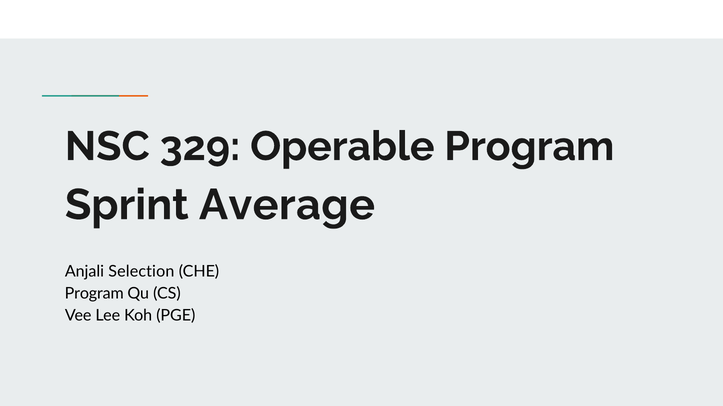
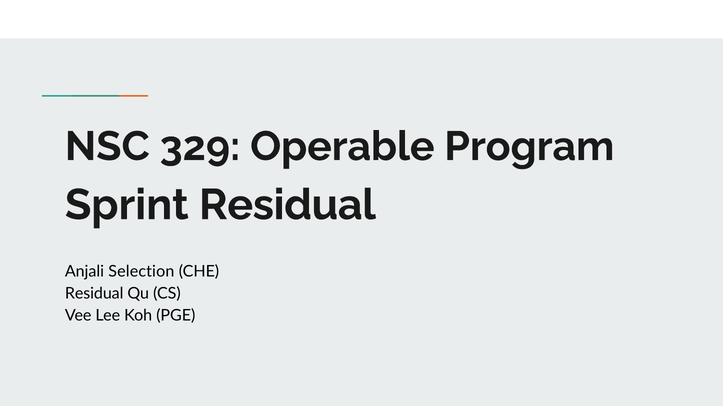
Sprint Average: Average -> Residual (287, 205)
Program: Program -> Residual (94, 294)
